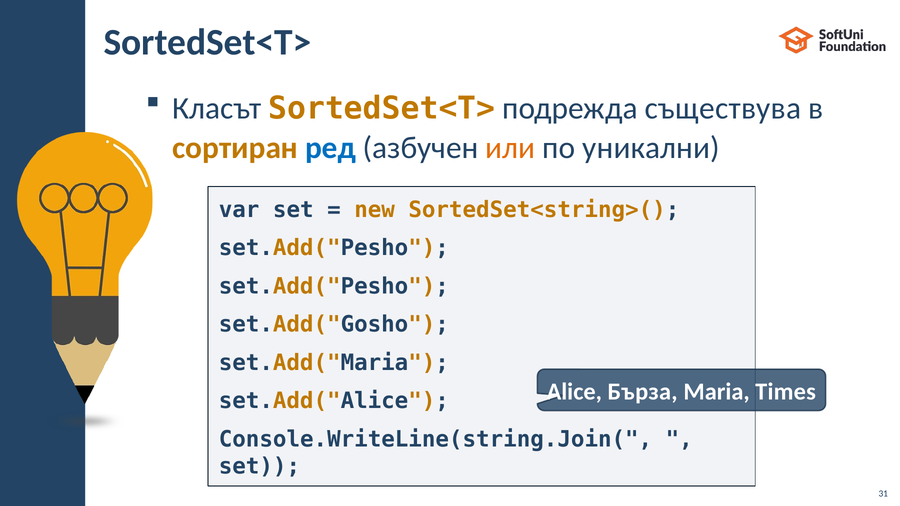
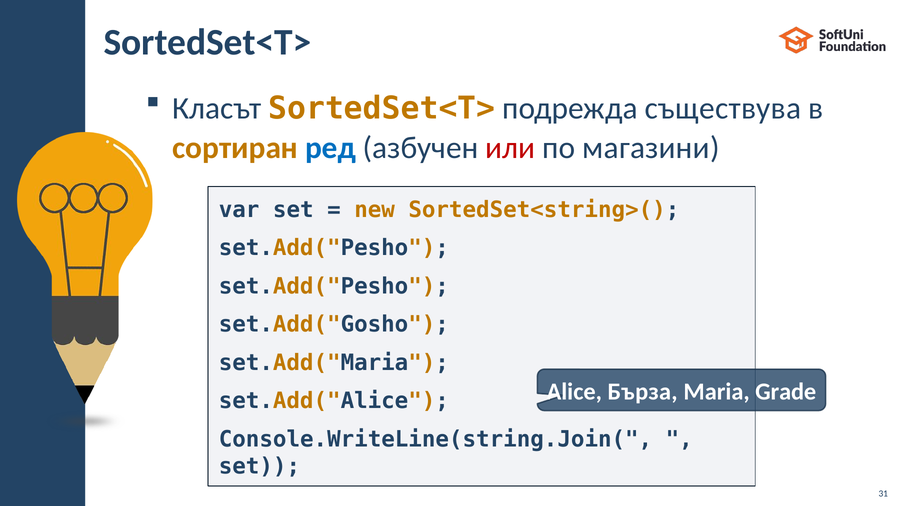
или colour: orange -> red (510, 148)
уникални: уникални -> магазини (651, 148)
Times: Times -> Grade (786, 392)
